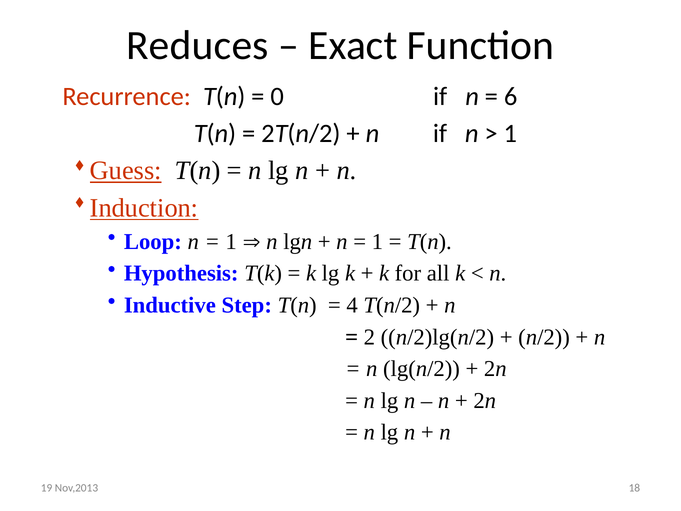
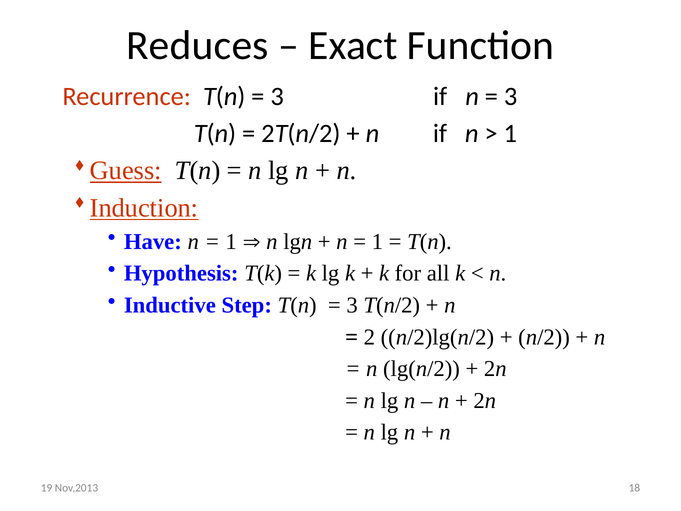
0: 0 -> 3 (277, 96)
6: 6 -> 3 (511, 96)
Loop: Loop -> Have (153, 242)
4: 4 -> 3 (352, 305)
